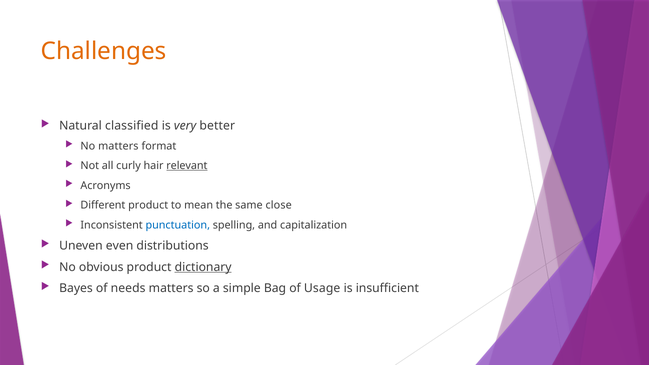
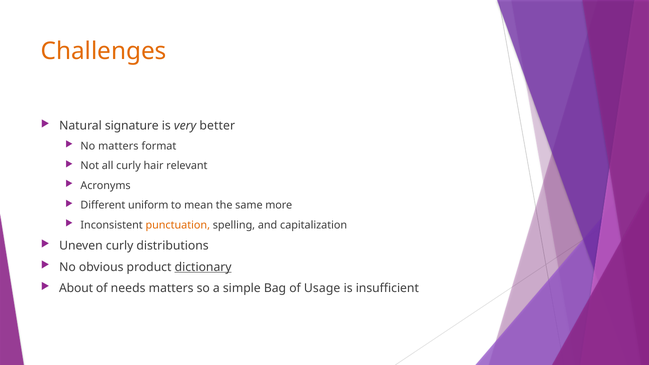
classified: classified -> signature (132, 126)
relevant underline: present -> none (187, 166)
Different product: product -> uniform (148, 205)
close: close -> more (279, 205)
punctuation colour: blue -> orange (178, 225)
Uneven even: even -> curly (120, 246)
Bayes: Bayes -> About (76, 288)
